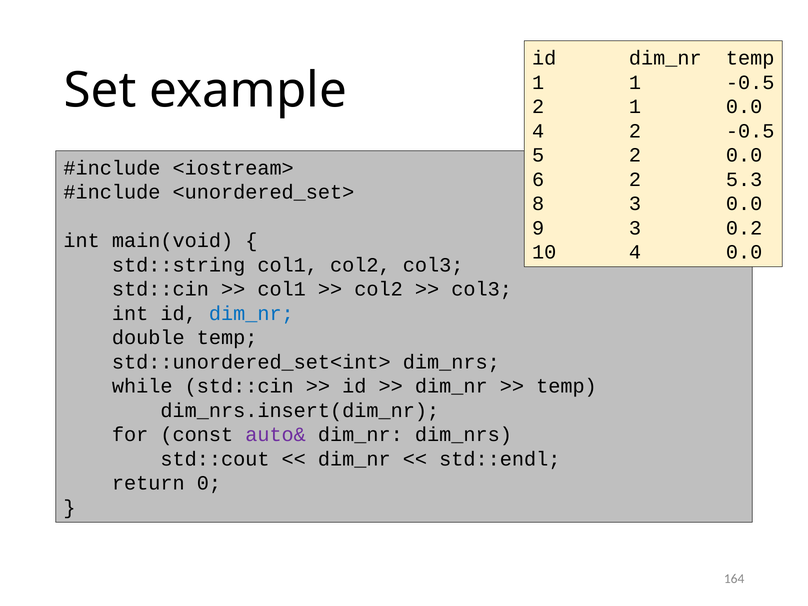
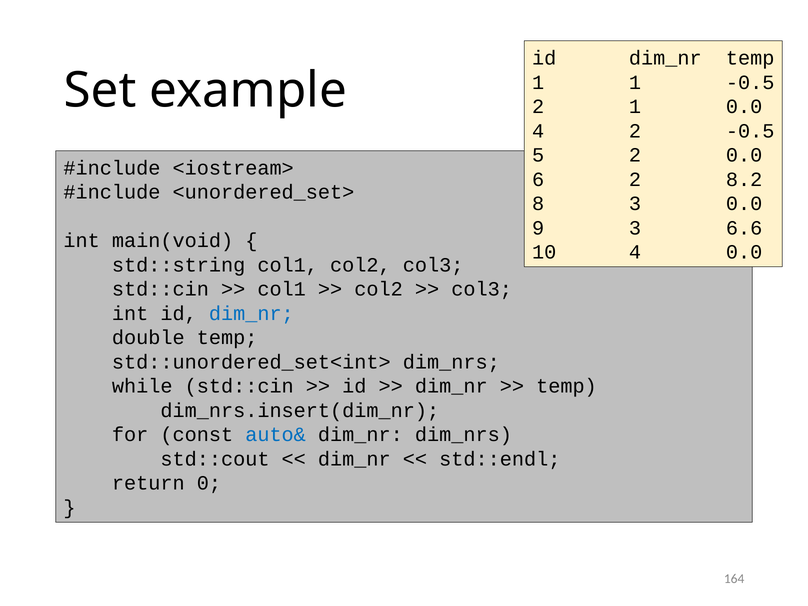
5.3: 5.3 -> 8.2 (744, 179)
0.2: 0.2 -> 6.6 (744, 228)
auto& colour: purple -> blue (276, 435)
